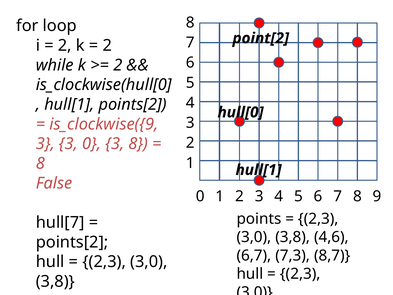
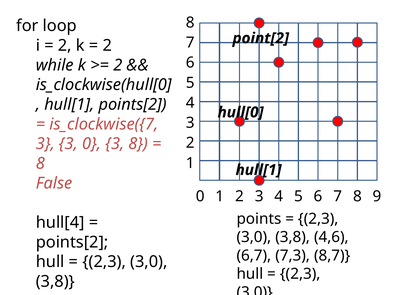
is_clockwise({9: is_clockwise({9 -> is_clockwise({7 (104, 124)
hull[7: hull[7 -> hull[4 (60, 222)
